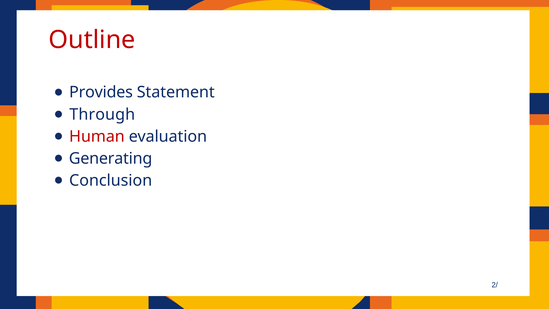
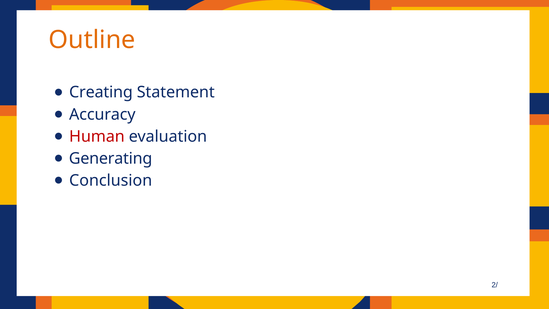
Outline colour: red -> orange (92, 40)
Provides: Provides -> Creating (101, 92)
Through: Through -> Accuracy (102, 114)
